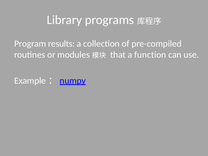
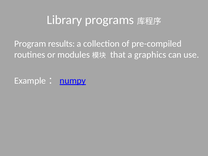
function: function -> graphics (150, 55)
